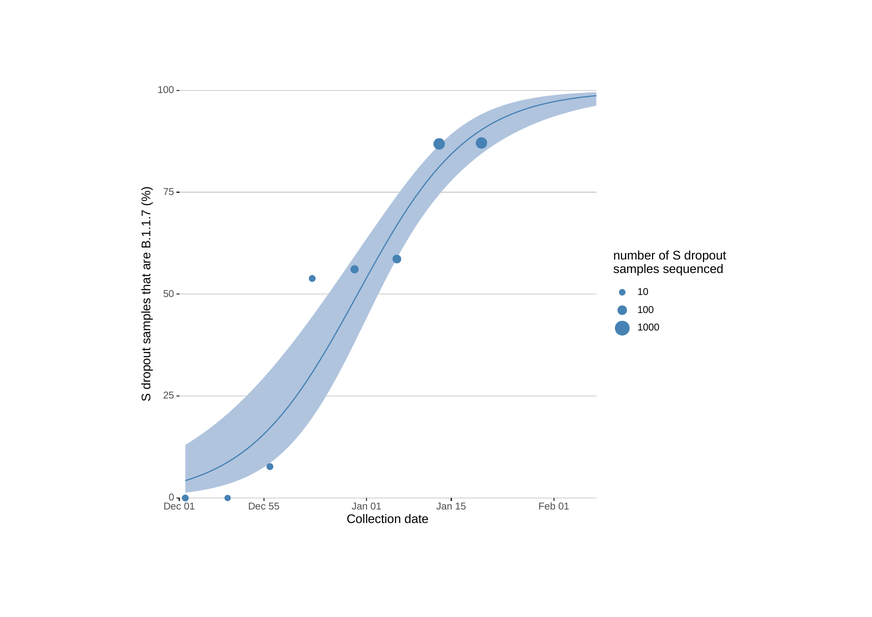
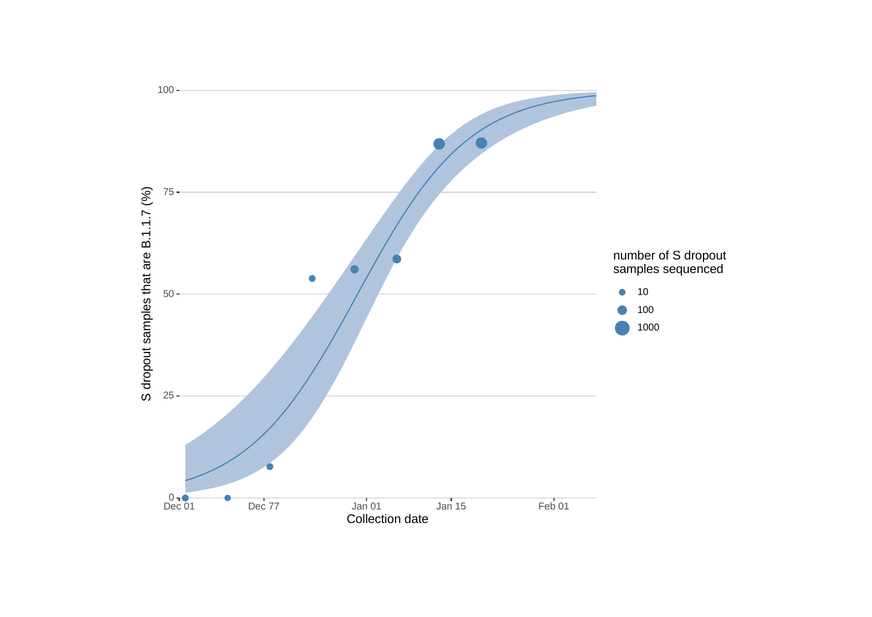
55: 55 -> 77 (274, 506)
